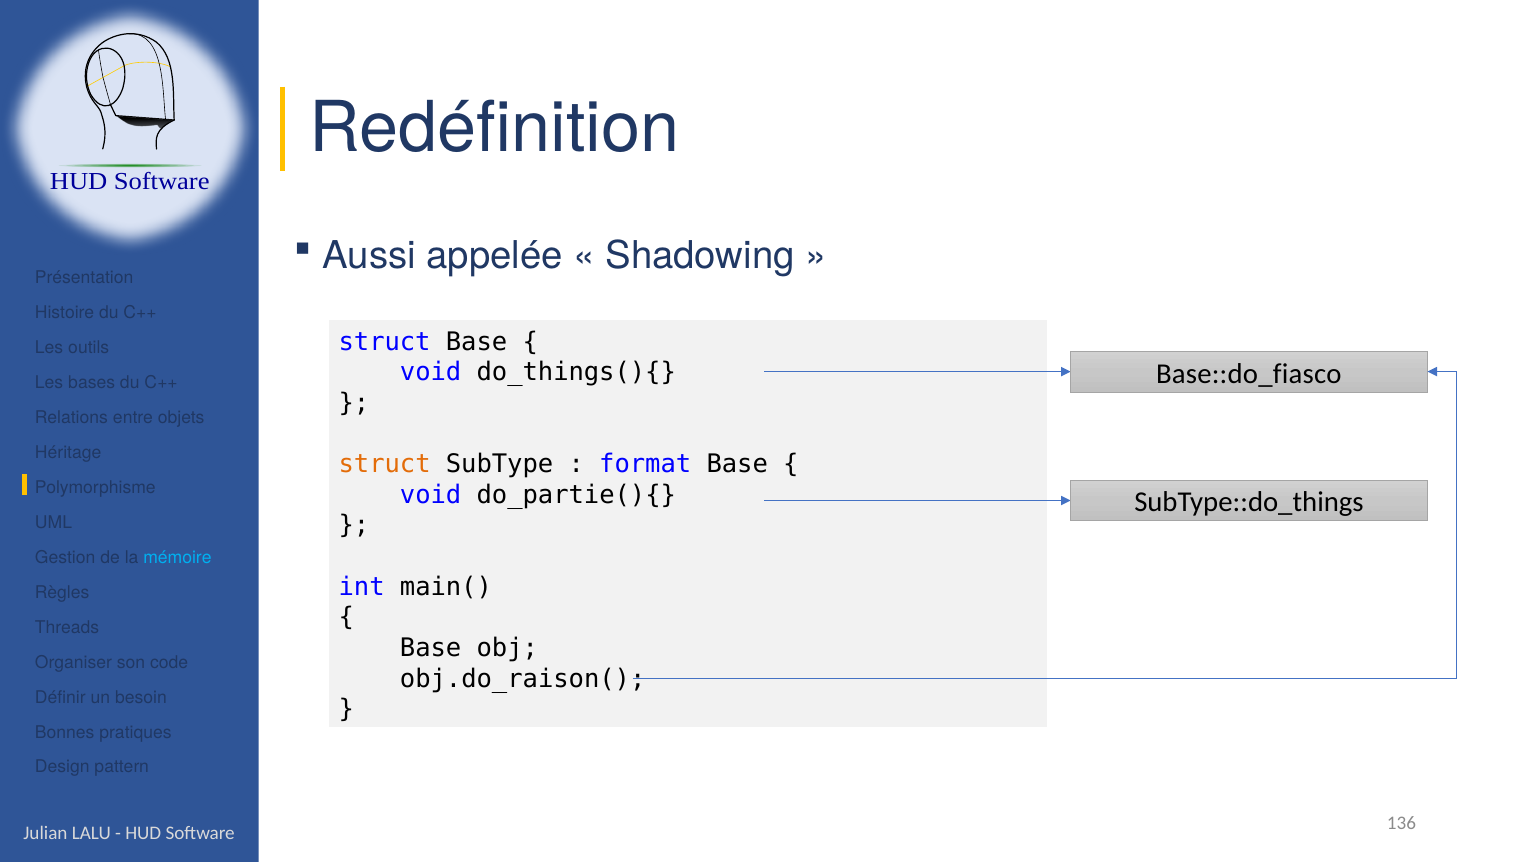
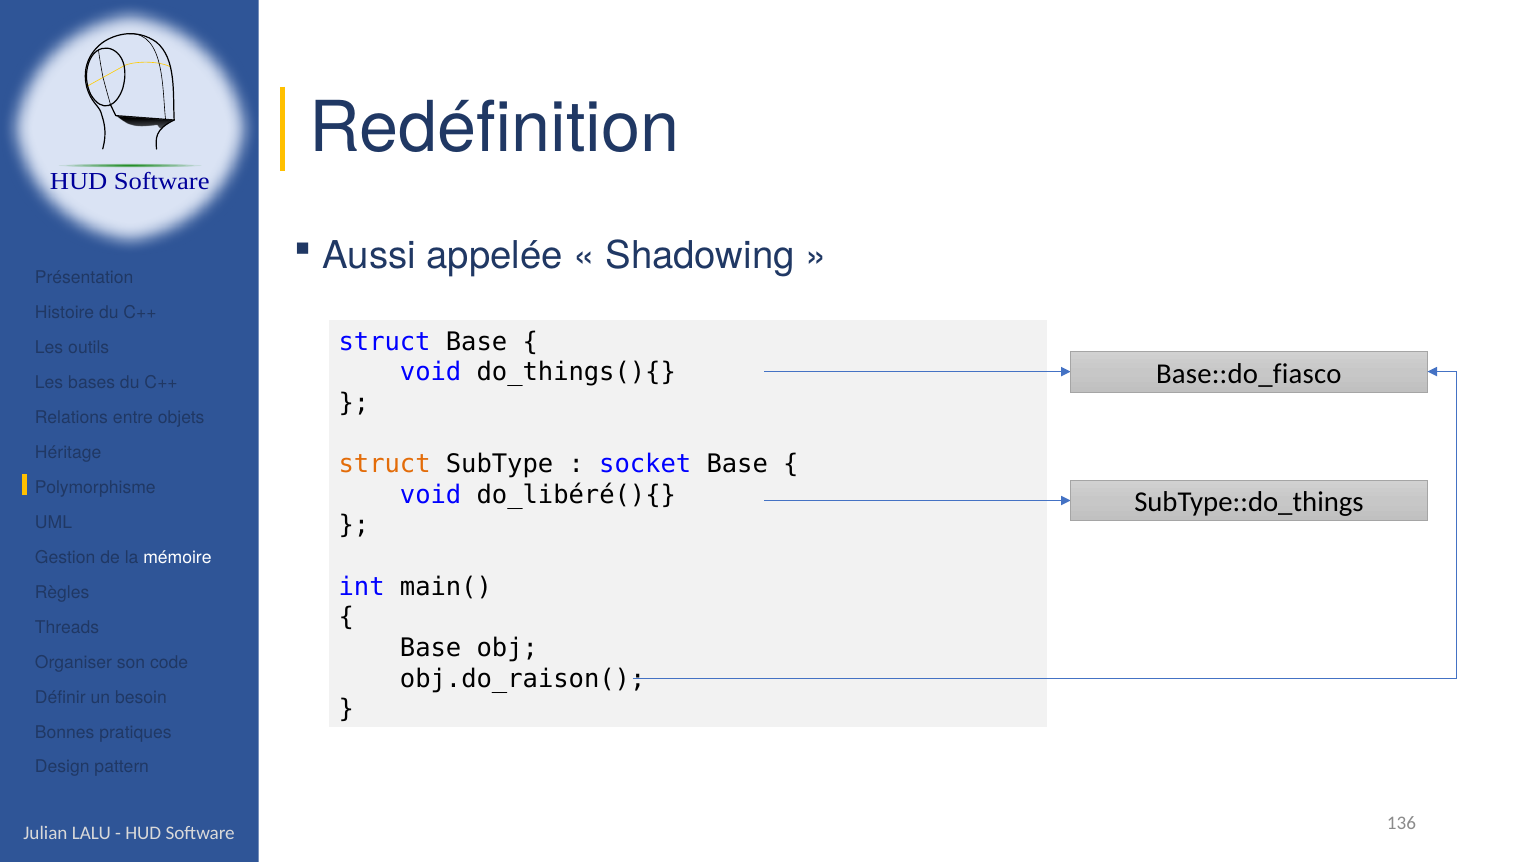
format: format -> socket (645, 464)
do_partie(){: do_partie(){ -> do_libéré(){ (576, 495)
mémoire colour: light blue -> white (177, 558)
